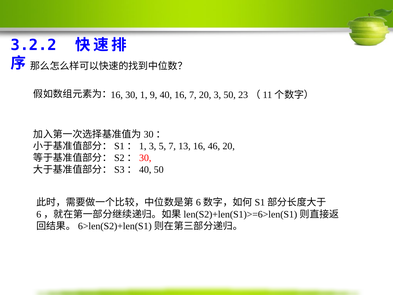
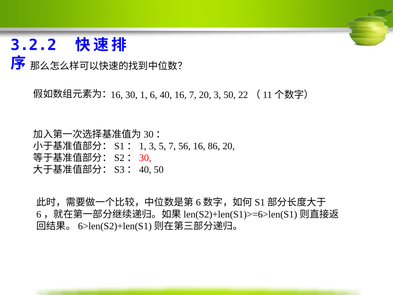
9: 9 -> 6 (154, 95)
23: 23 -> 22 (243, 95)
13: 13 -> 56 (184, 146)
46: 46 -> 86 (214, 146)
